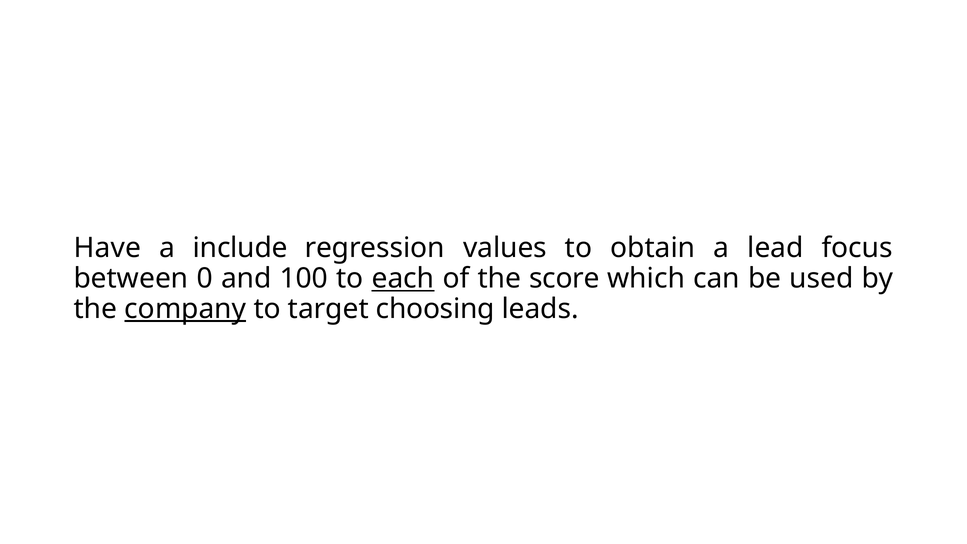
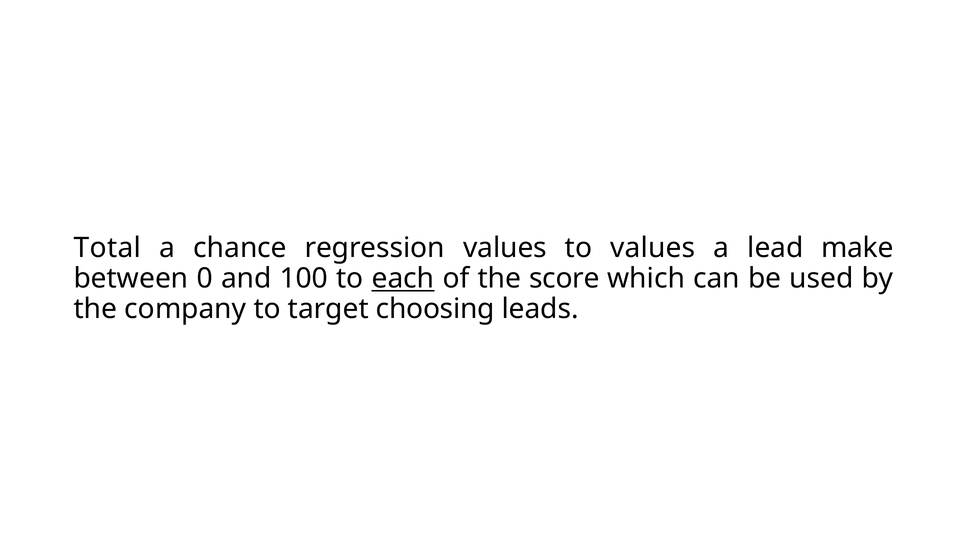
Have: Have -> Total (107, 248)
include: include -> chance (240, 248)
to obtain: obtain -> values (653, 248)
focus: focus -> make (857, 248)
company underline: present -> none (185, 309)
